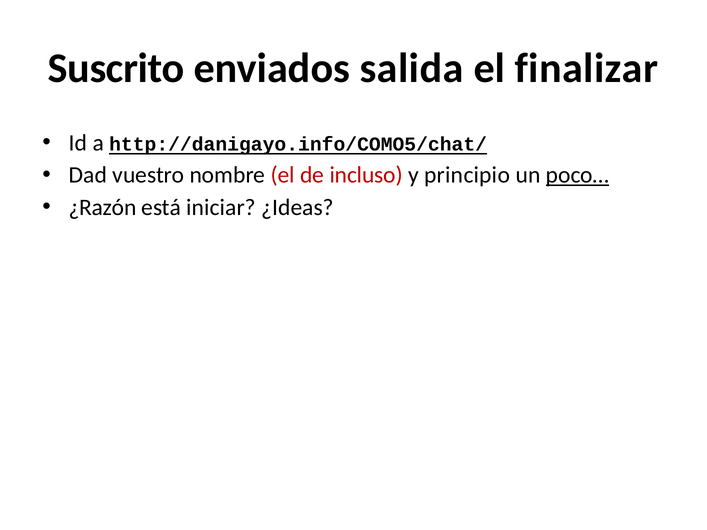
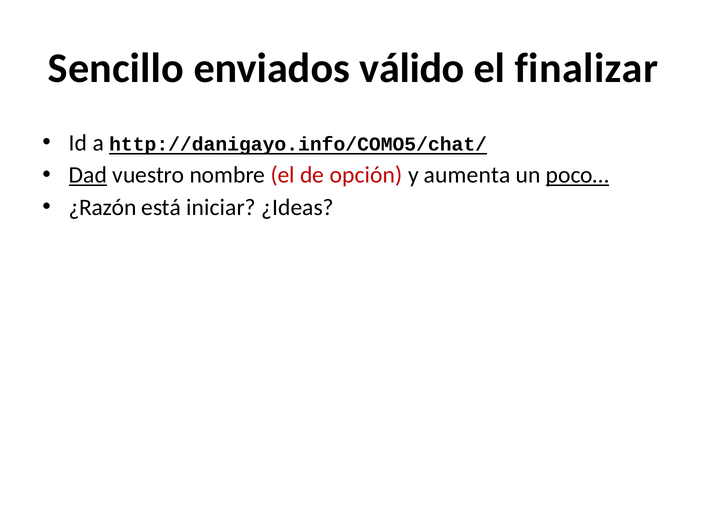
Suscrito: Suscrito -> Sencillo (116, 68)
salida: salida -> válido (412, 68)
Dad underline: none -> present (88, 175)
incluso: incluso -> opción (366, 175)
principio: principio -> aumenta (467, 175)
